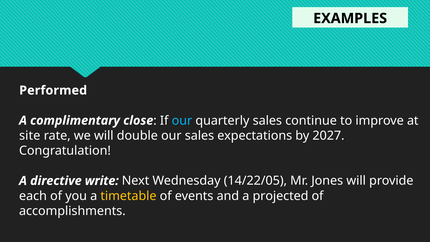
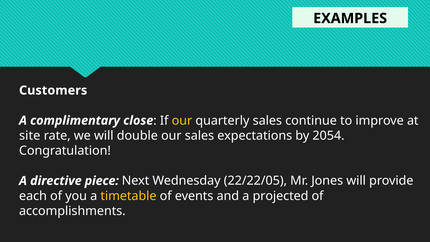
Performed: Performed -> Customers (53, 90)
our colour: light blue -> yellow (182, 120)
2027: 2027 -> 2054 (329, 136)
write: write -> piece (102, 181)
14/22/05: 14/22/05 -> 22/22/05 (255, 181)
